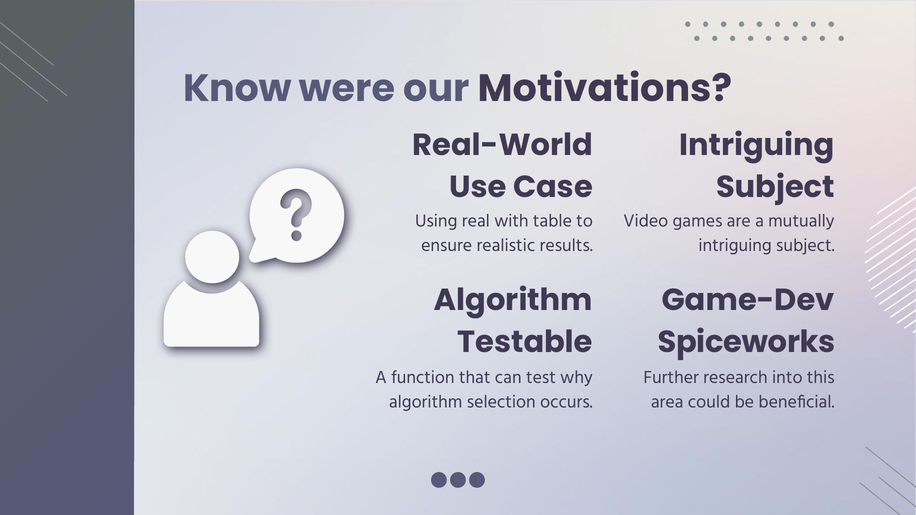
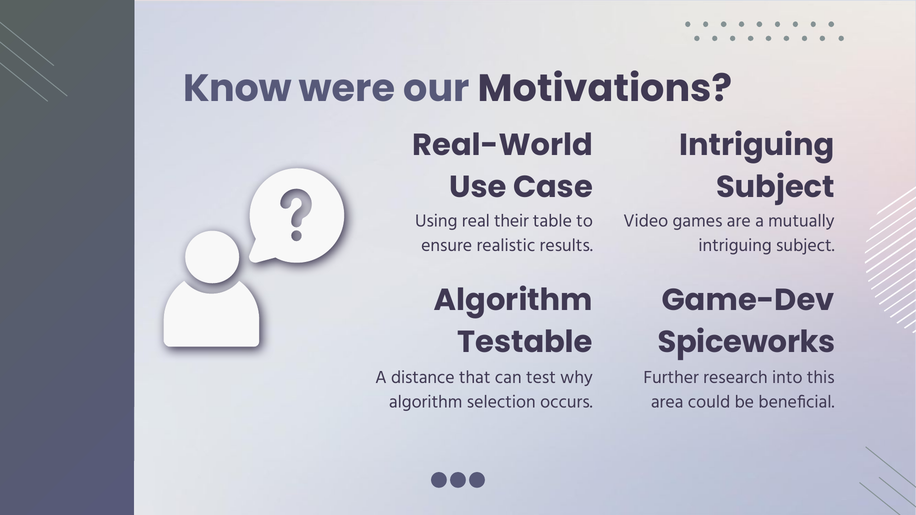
with: with -> their (511, 221)
function: function -> distance (423, 377)
